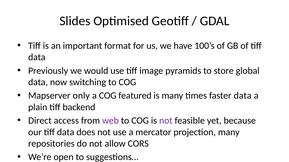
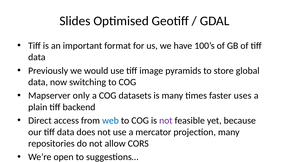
featured: featured -> datasets (135, 96)
faster data: data -> uses (243, 96)
web colour: purple -> blue (110, 121)
